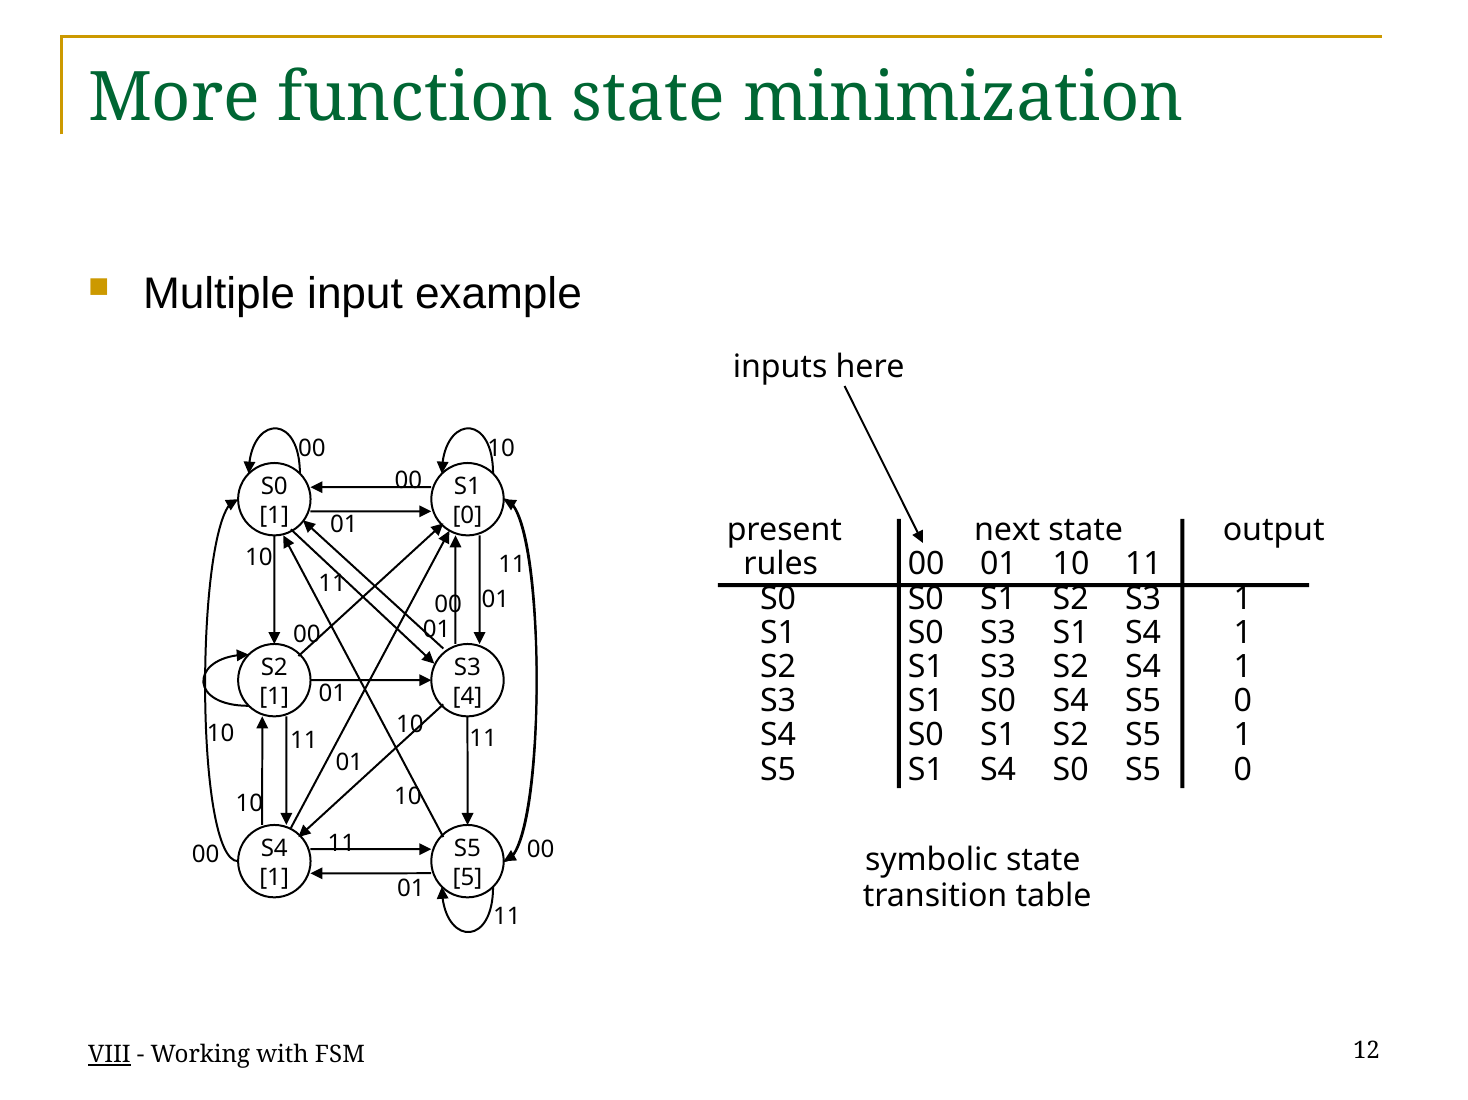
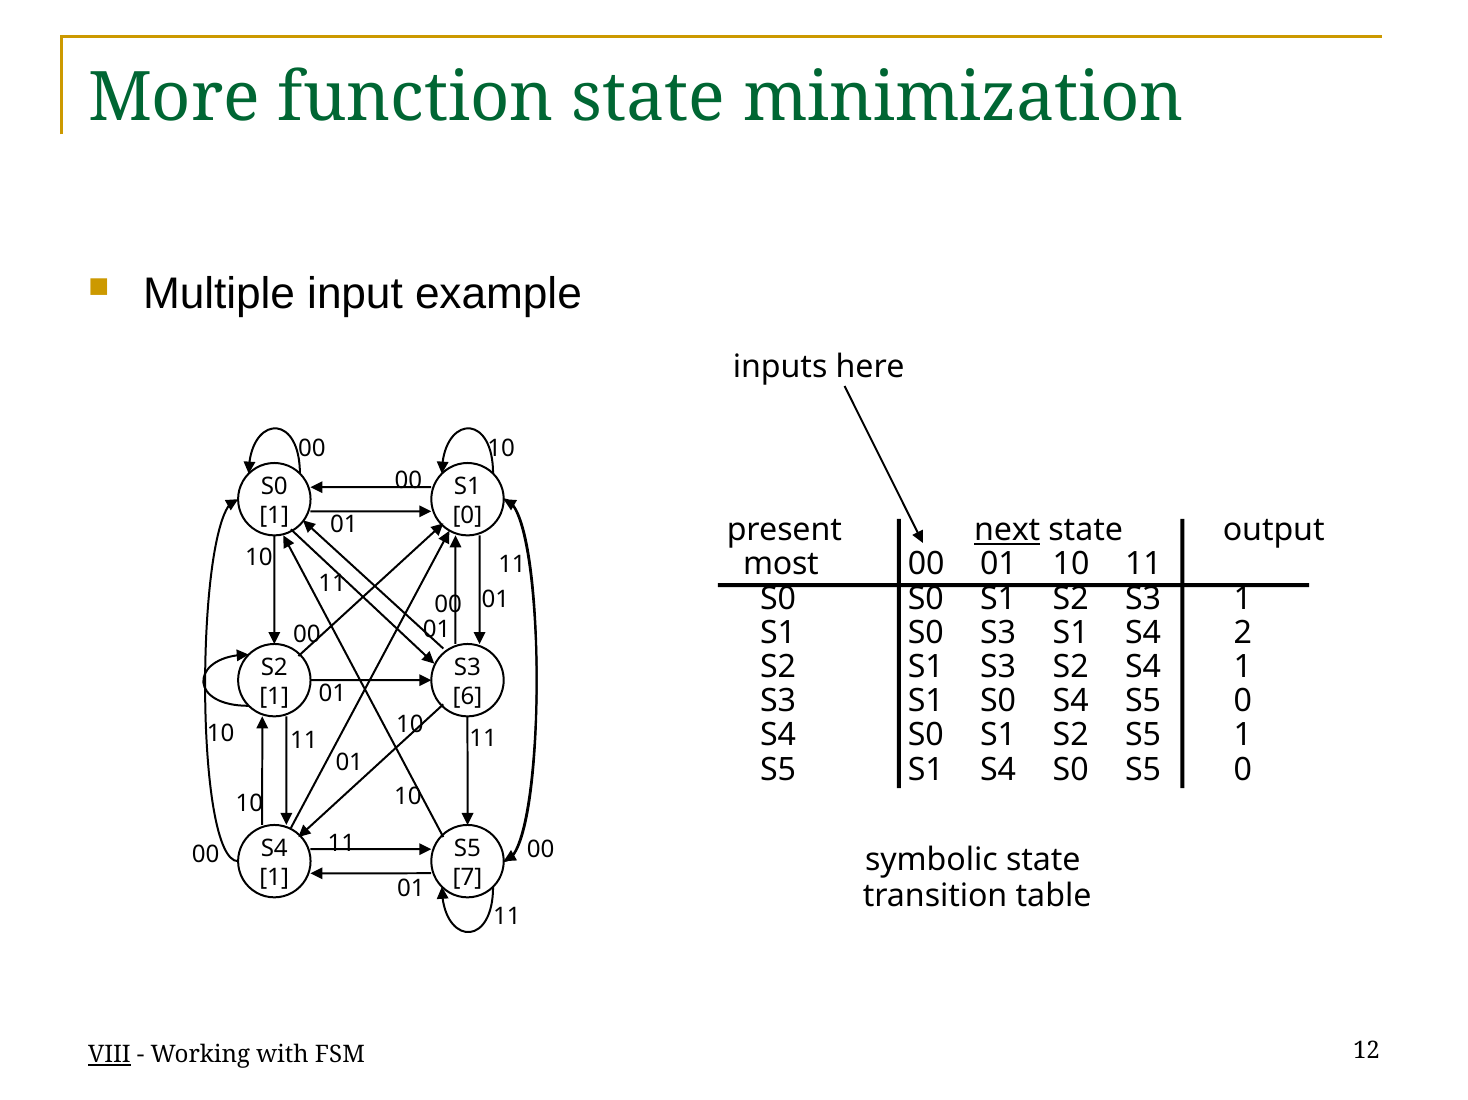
next underline: none -> present (1007, 530)
rules: rules -> most (781, 564)
S1 S4 1: 1 -> 2 (1243, 633)
4: 4 -> 6 (467, 696)
5: 5 -> 7 (467, 877)
